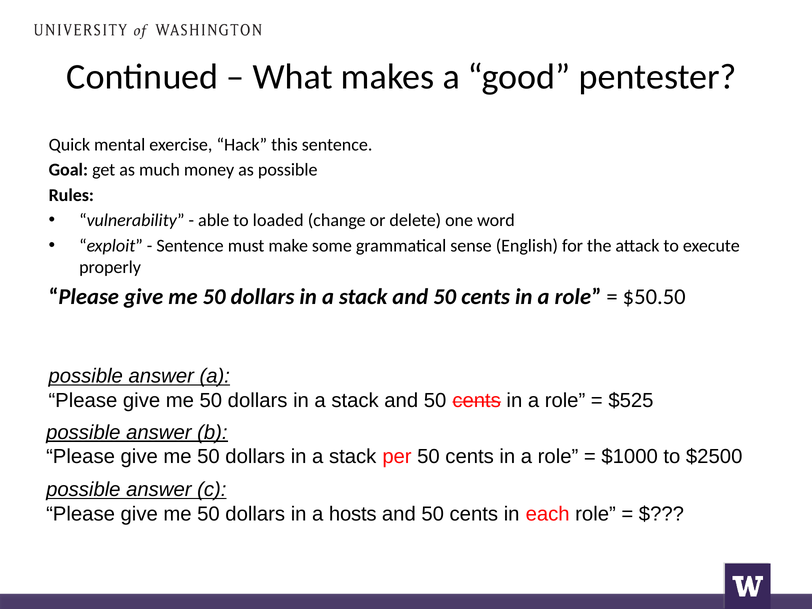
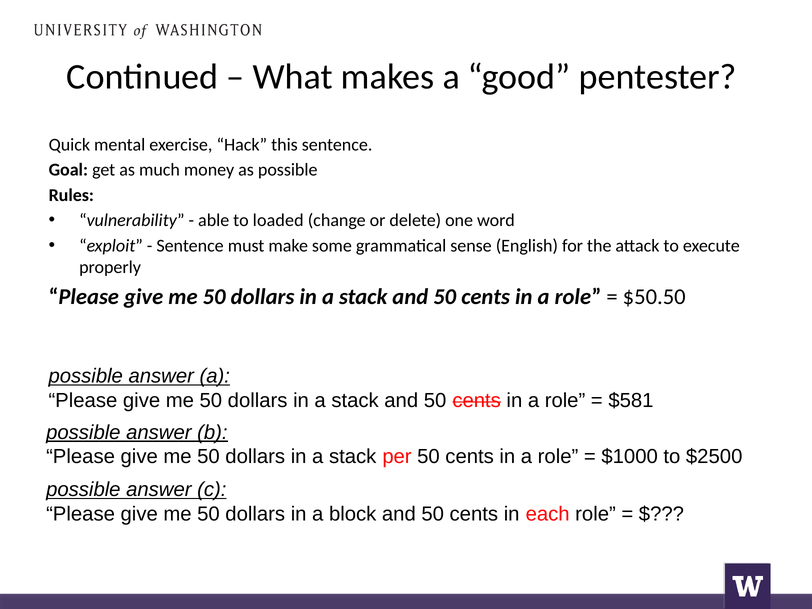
$525: $525 -> $581 (631, 401)
hosts: hosts -> block (353, 514)
